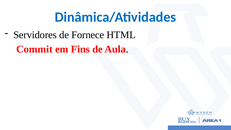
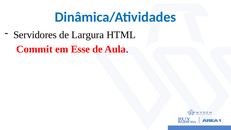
Fornece: Fornece -> Largura (88, 35)
Fins: Fins -> Esse (80, 49)
